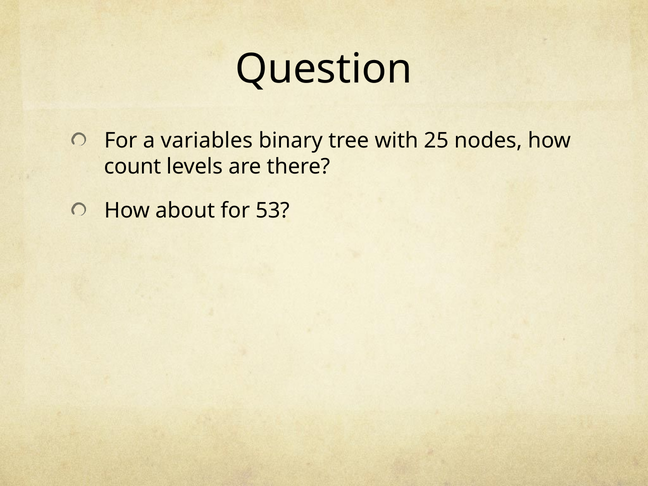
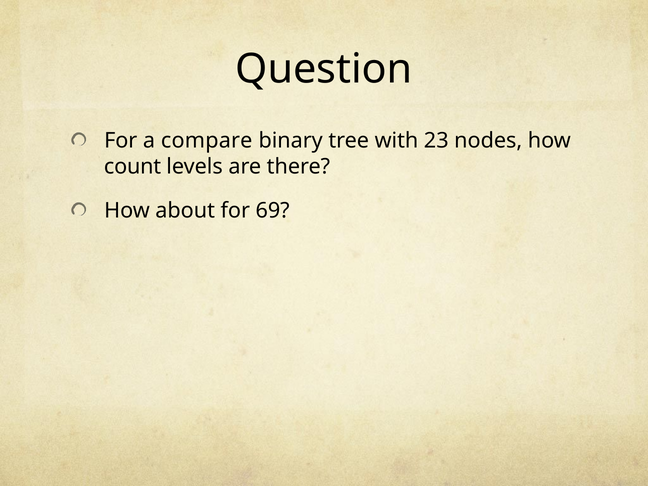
variables: variables -> compare (207, 141)
25: 25 -> 23 (436, 141)
53: 53 -> 69 (273, 211)
